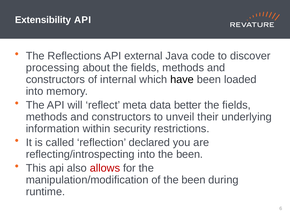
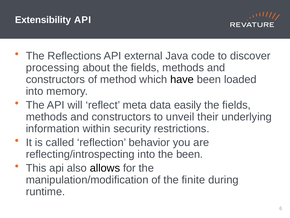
internal: internal -> method (118, 79)
better: better -> easily (188, 105)
declared: declared -> behavior (149, 142)
allows colour: red -> black (105, 168)
of the been: been -> finite (193, 179)
